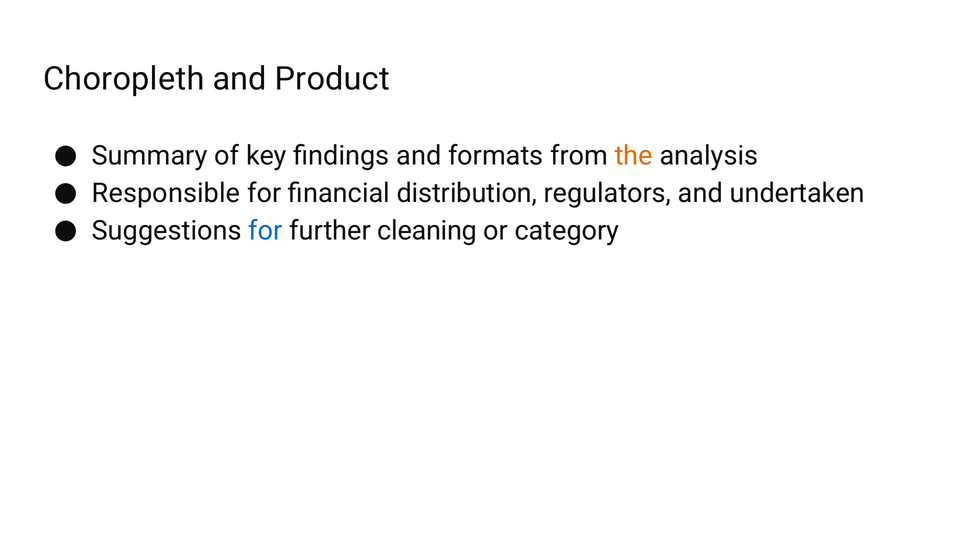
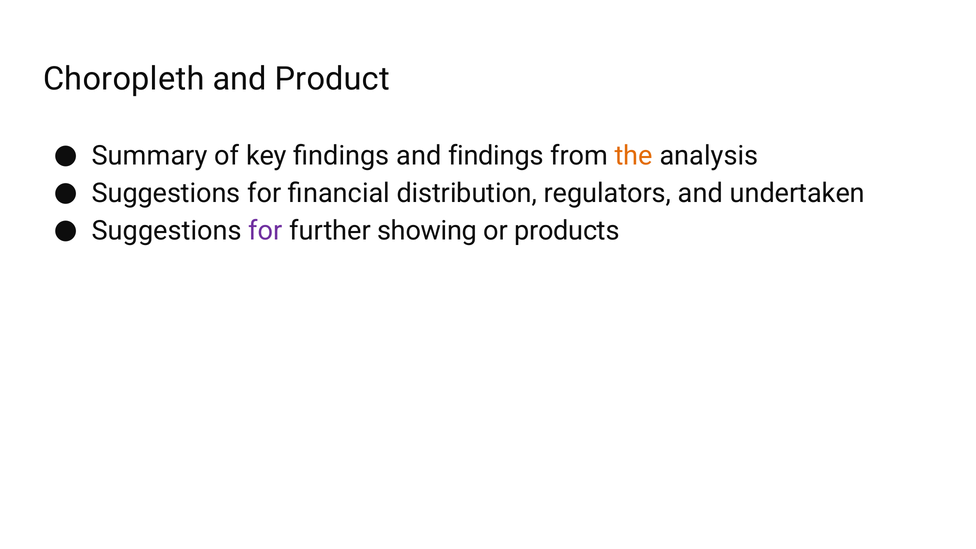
and formats: formats -> findings (496, 156)
Responsible: Responsible -> Suggestions (166, 193)
for colour: blue -> purple (266, 231)
cleaning: cleaning -> showing (427, 231)
category: category -> products (567, 231)
